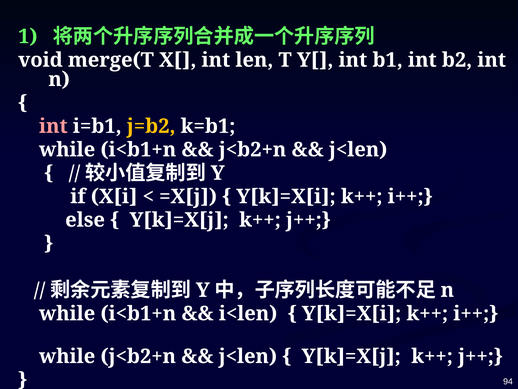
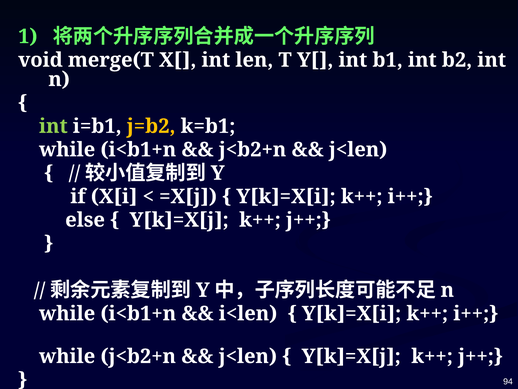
int colour: pink -> light green (53, 126)
